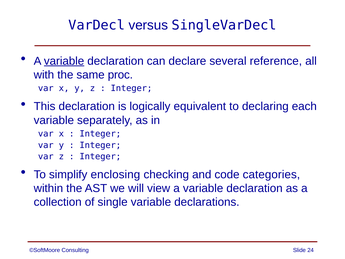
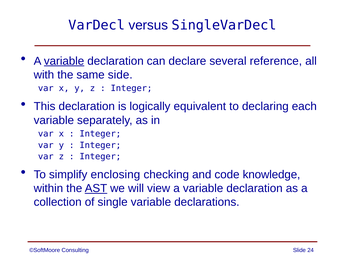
proc: proc -> side (120, 75)
categories: categories -> knowledge (271, 174)
AST underline: none -> present (96, 188)
